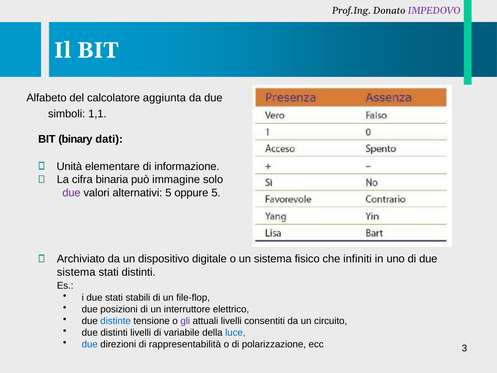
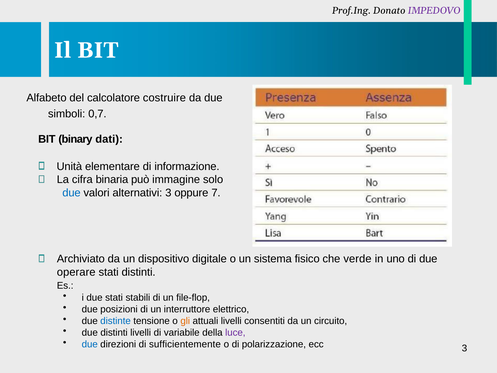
aggiunta: aggiunta -> costruire (164, 98)
1,1: 1,1 -> 0,7 (97, 114)
due colour: purple -> blue (71, 193)
alternativi 5: 5 -> 3 (168, 193)
oppure 5: 5 -> 7 (216, 193)
infiniti: infiniti -> verde (357, 259)
sistema: sistema -> operare (76, 272)
gli colour: purple -> orange (185, 321)
luce colour: blue -> purple (235, 332)
rappresentabilità: rappresentabilità -> sufficientemente (185, 344)
